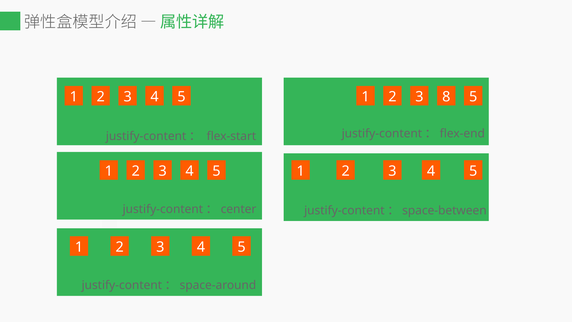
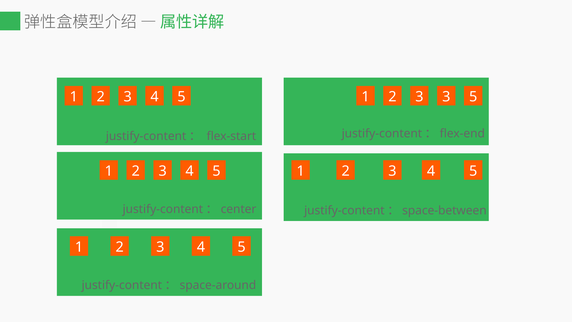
3 8: 8 -> 3 (446, 97)
